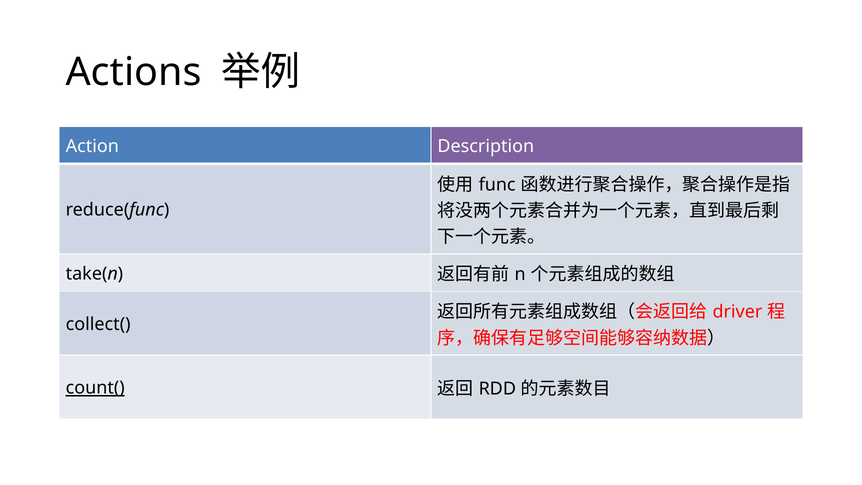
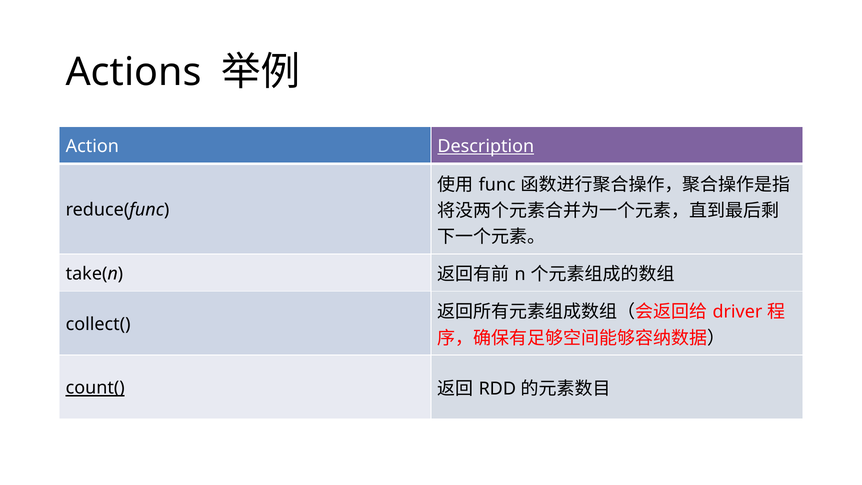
Description underline: none -> present (486, 146)
